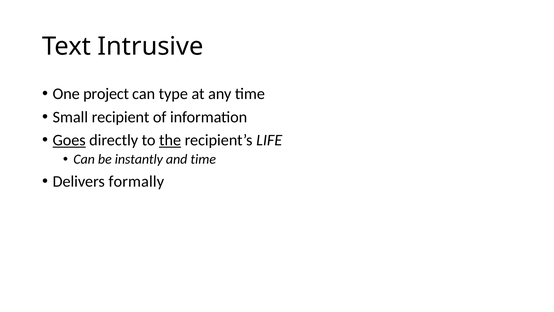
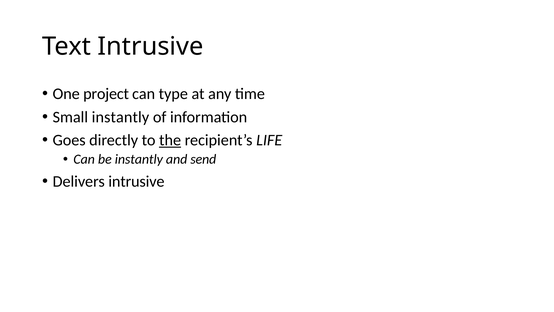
Small recipient: recipient -> instantly (120, 117)
Goes underline: present -> none (69, 140)
and time: time -> send (203, 159)
Delivers formally: formally -> intrusive (136, 181)
